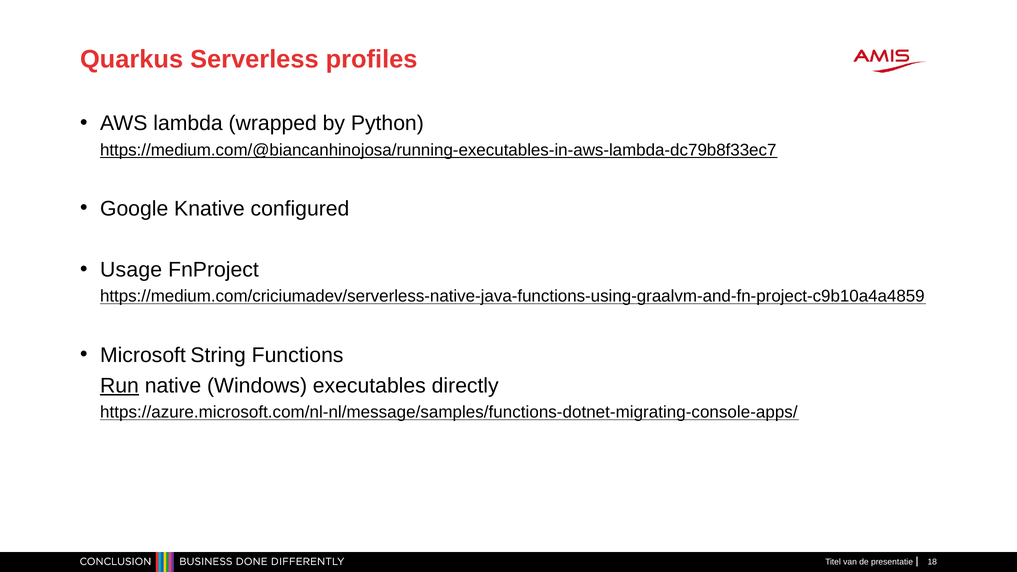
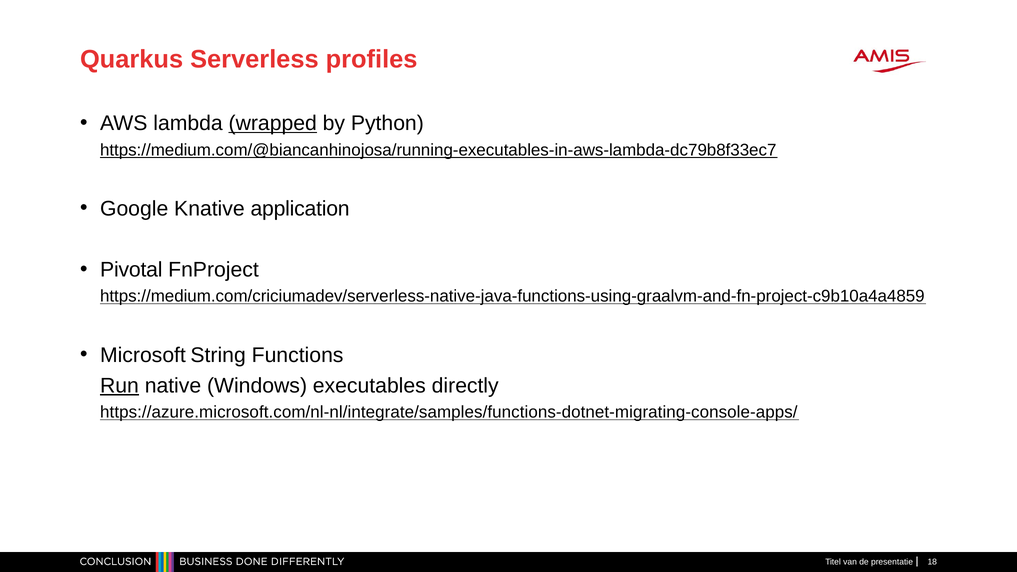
wrapped underline: none -> present (273, 123)
configured: configured -> application (300, 209)
Usage: Usage -> Pivotal (131, 270)
https://azure.microsoft.com/nl-nl/message/samples/functions-dotnet-migrating-console-apps/: https://azure.microsoft.com/nl-nl/message/samples/functions-dotnet-migrating-console-apps/ -> https://azure.microsoft.com/nl-nl/integrate/samples/functions-dotnet-migrating-console-apps/ (449, 412)
